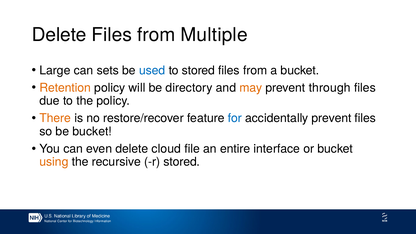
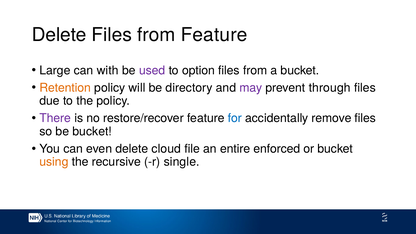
from Multiple: Multiple -> Feature (214, 35)
sets: sets -> with (108, 70)
used colour: blue -> purple (152, 70)
to stored: stored -> option (198, 70)
may colour: orange -> purple (251, 88)
There colour: orange -> purple (55, 118)
accidentally prevent: prevent -> remove (332, 118)
interface: interface -> enforced (277, 149)
r stored: stored -> single (182, 162)
